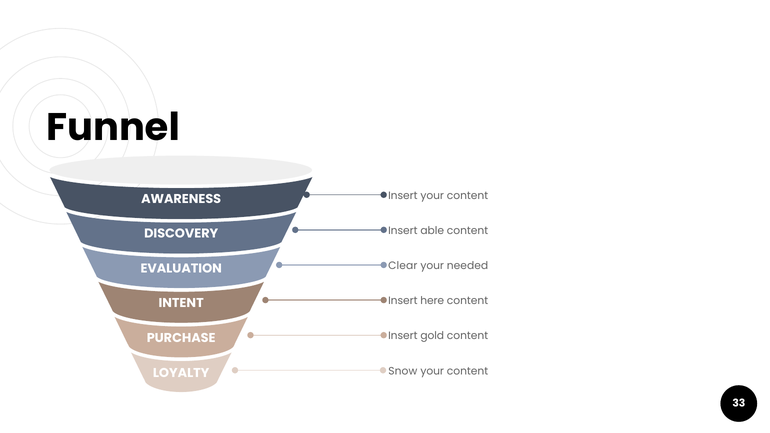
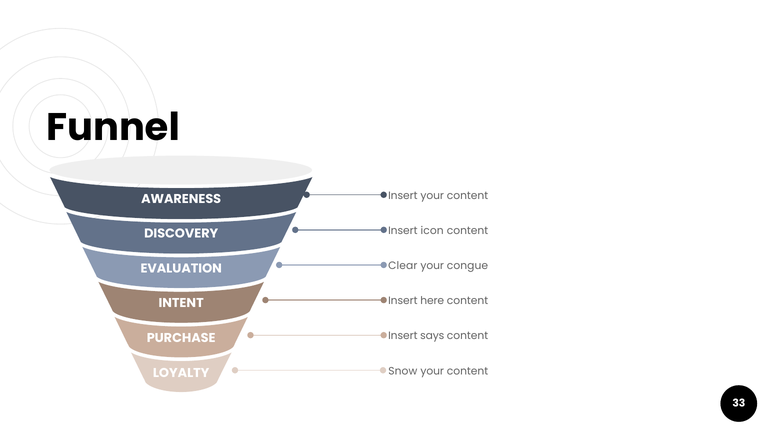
able: able -> icon (432, 231)
needed: needed -> congue (467, 266)
gold: gold -> says (432, 336)
